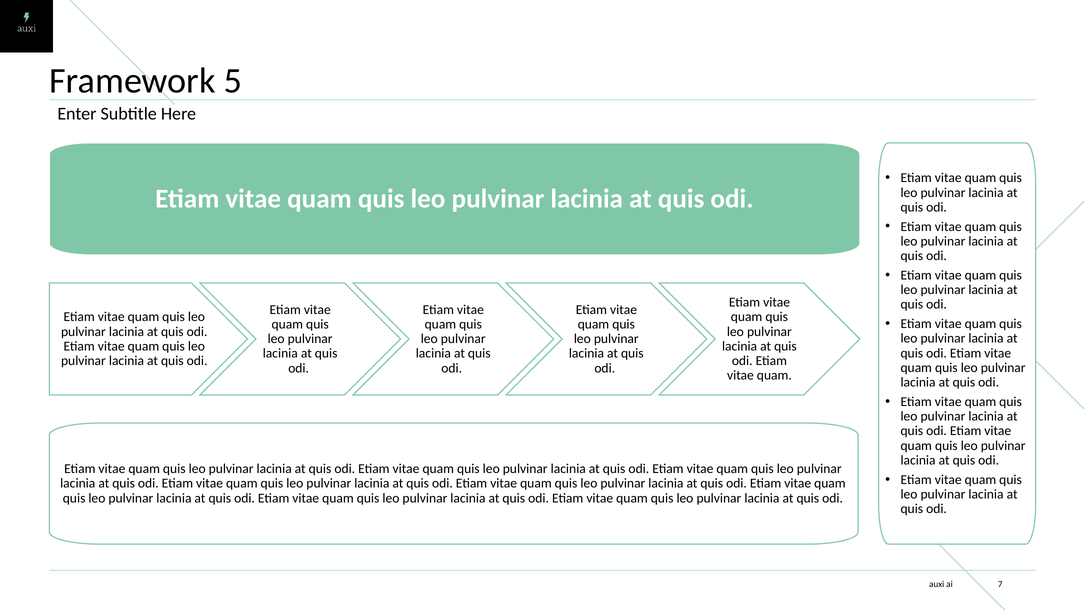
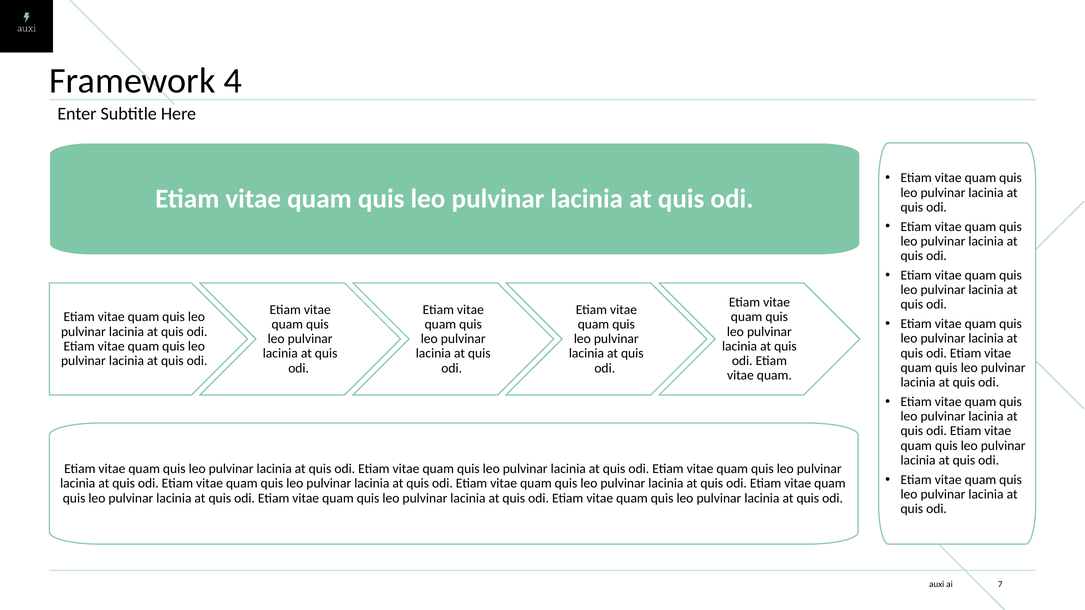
5: 5 -> 4 (233, 81)
